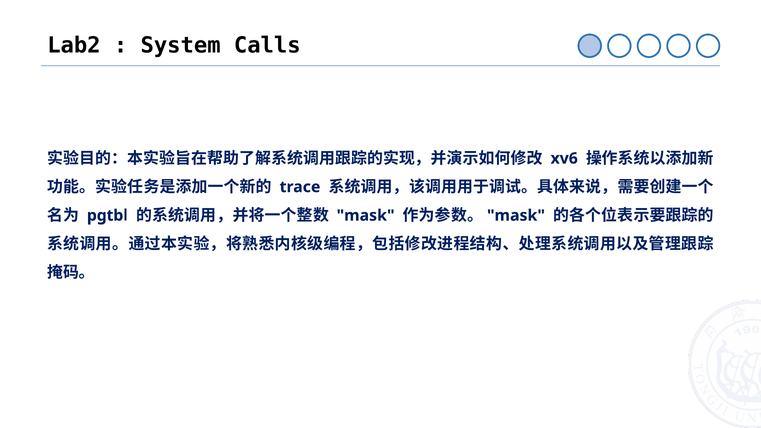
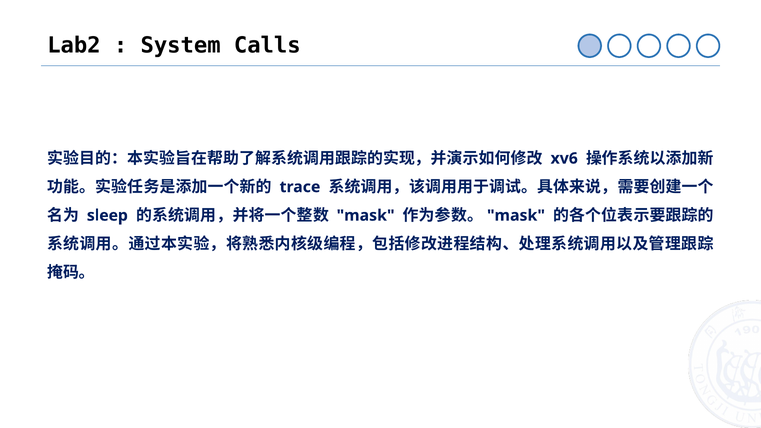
pgtbl: pgtbl -> sleep (107, 216)
